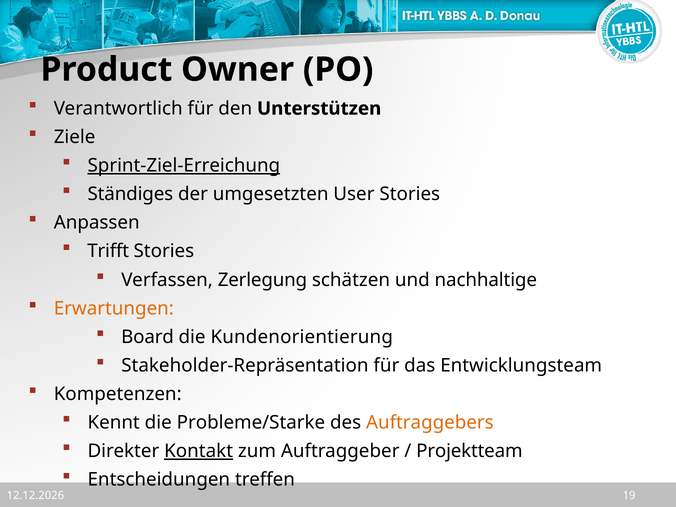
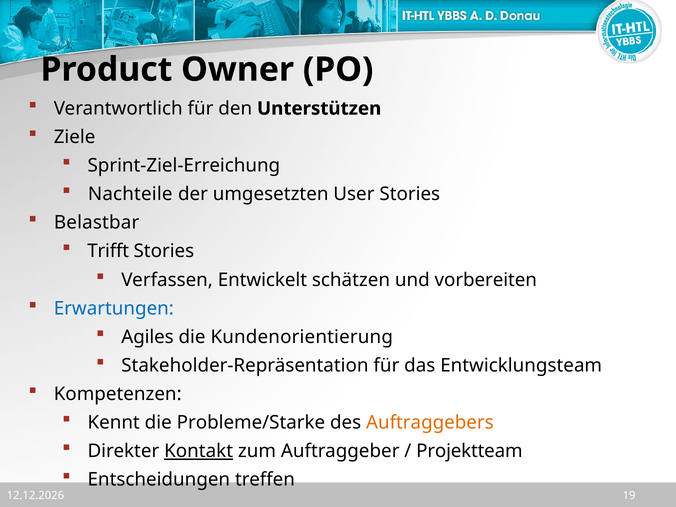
Sprint-Ziel-Erreichung underline: present -> none (184, 166)
Ständiges: Ständiges -> Nachteile (130, 194)
Anpassen: Anpassen -> Belastbar (97, 223)
Zerlegung: Zerlegung -> Entwickelt (262, 280)
nachhaltige: nachhaltige -> vorbereiten (486, 280)
Erwartungen colour: orange -> blue (114, 308)
Board: Board -> Agiles (148, 337)
